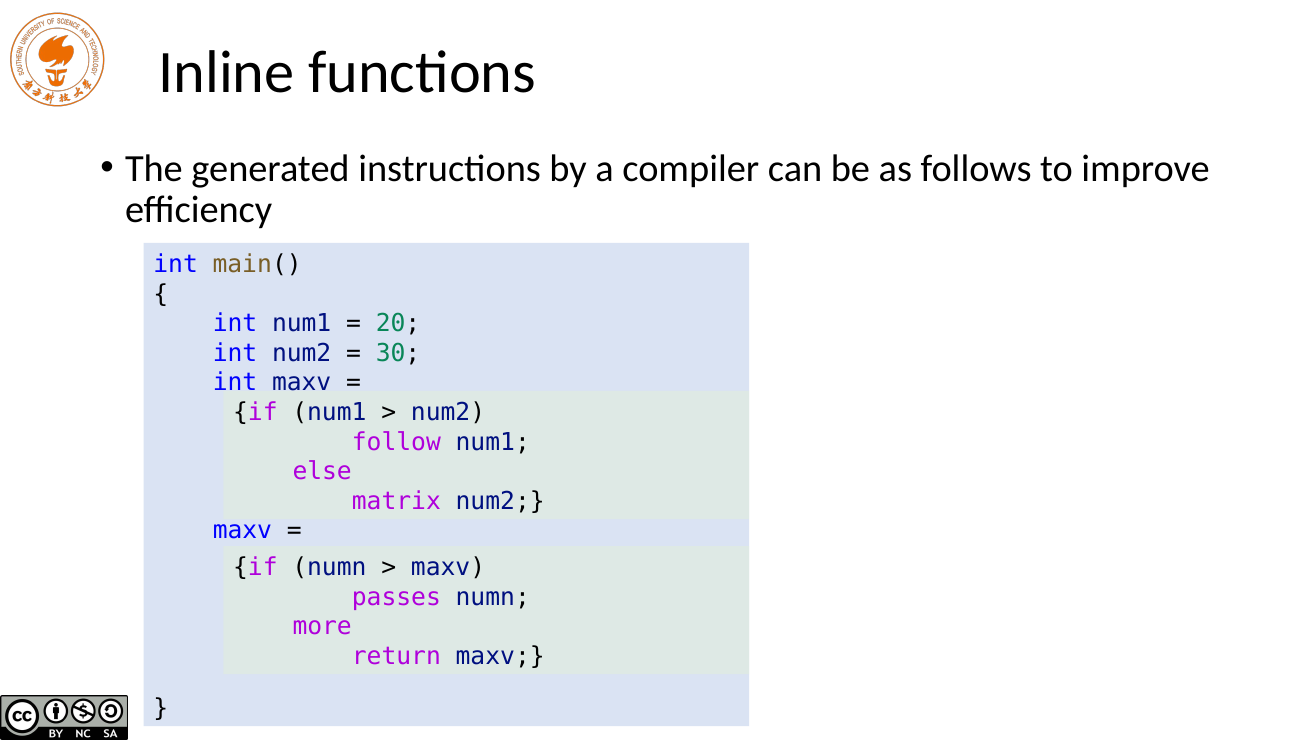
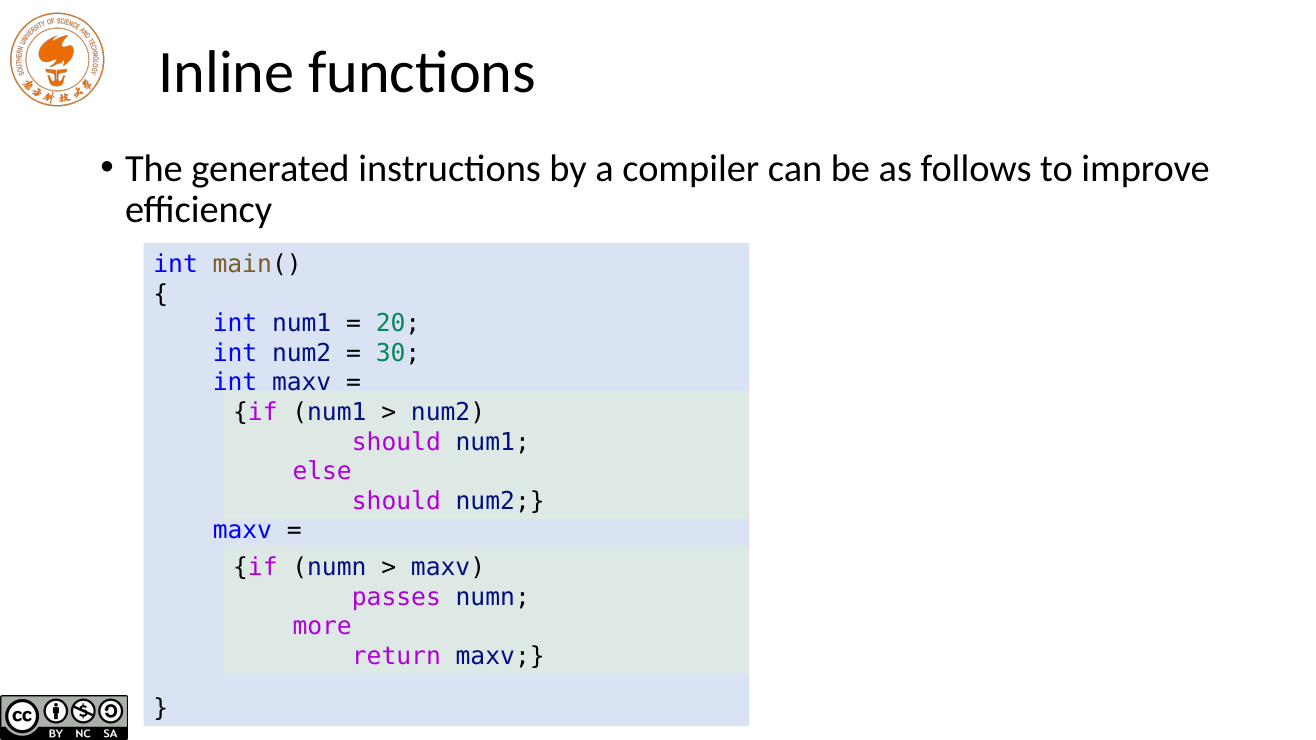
follow: follow -> should (396, 442)
matrix: matrix -> should (396, 501)
